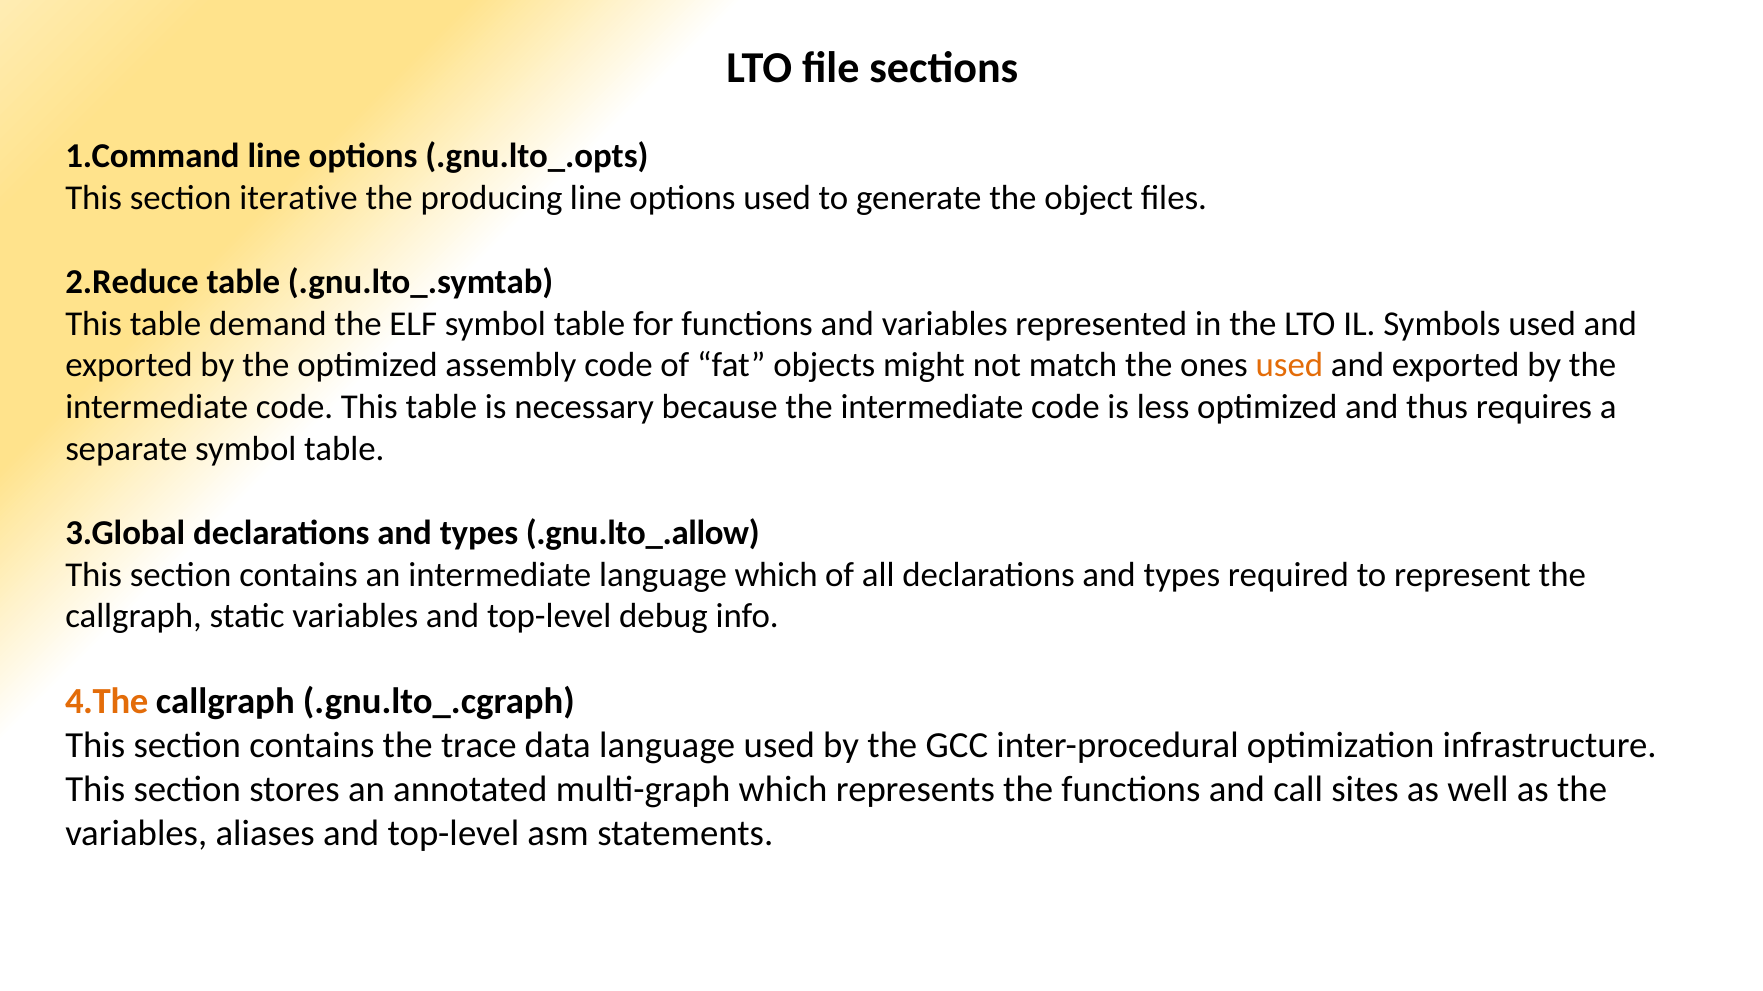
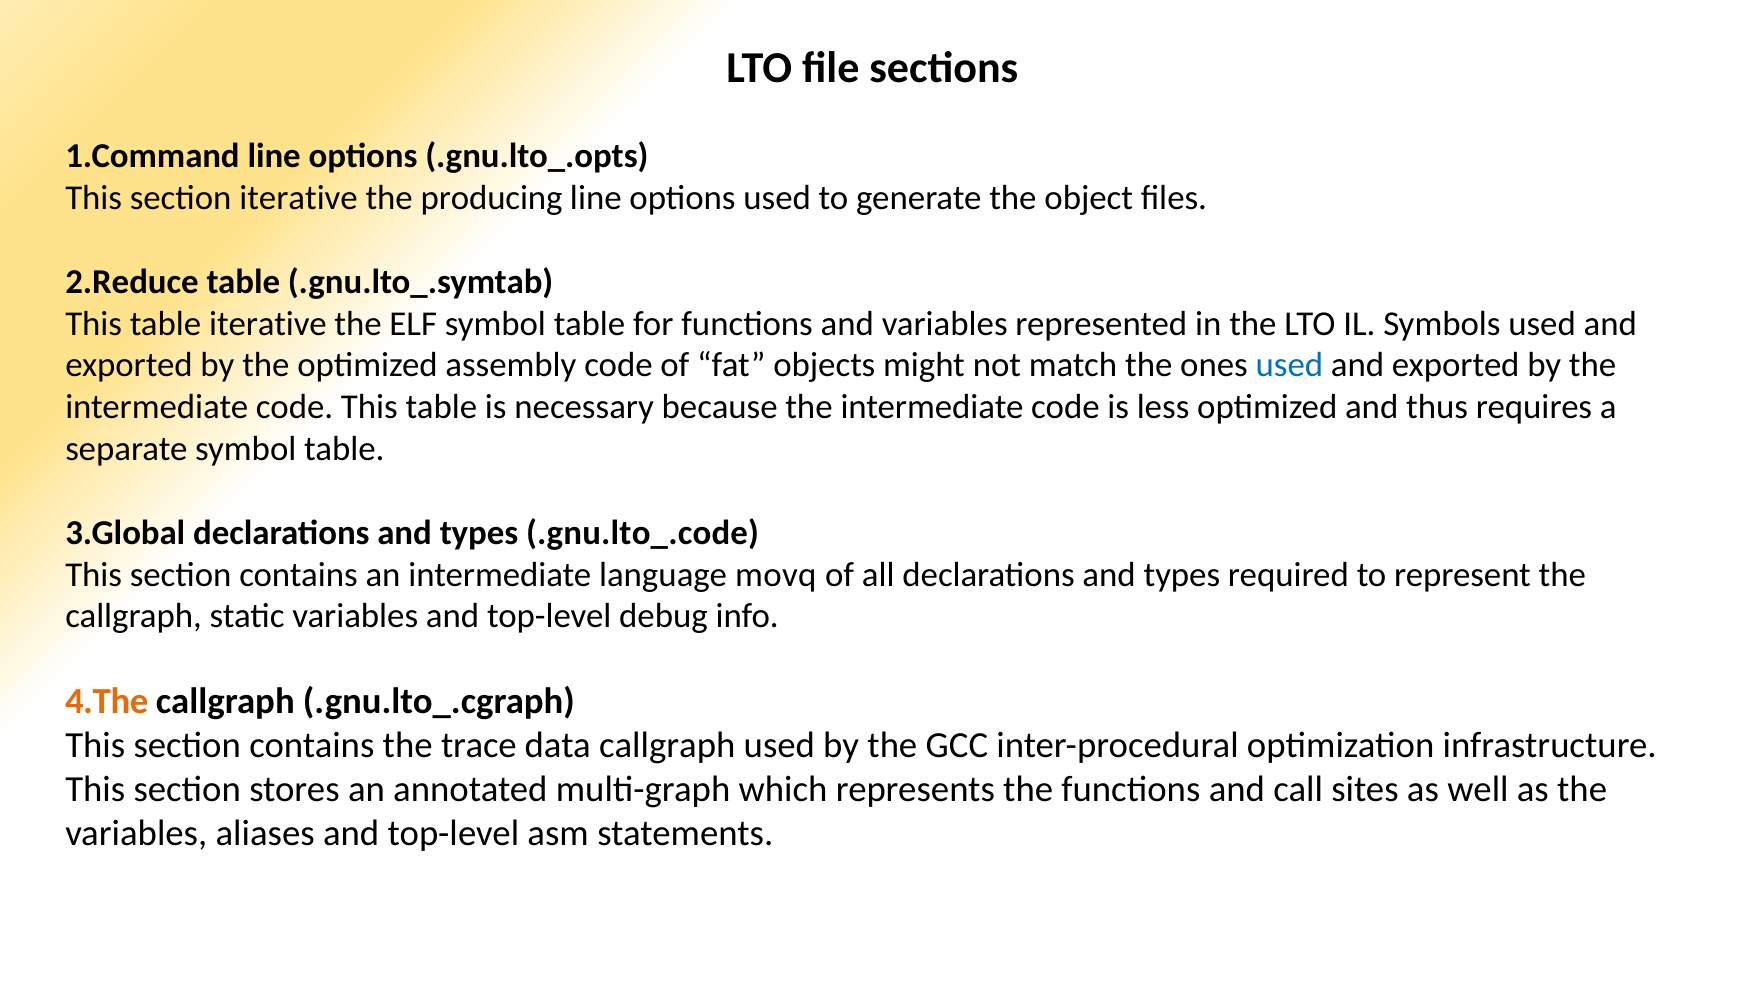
table demand: demand -> iterative (268, 324)
used colour: orange -> blue (1289, 366)
.gnu.lto_.allow: .gnu.lto_.allow -> .gnu.lto_.code (643, 533)
language which: which -> movq (776, 575)
data language: language -> callgraph (667, 746)
